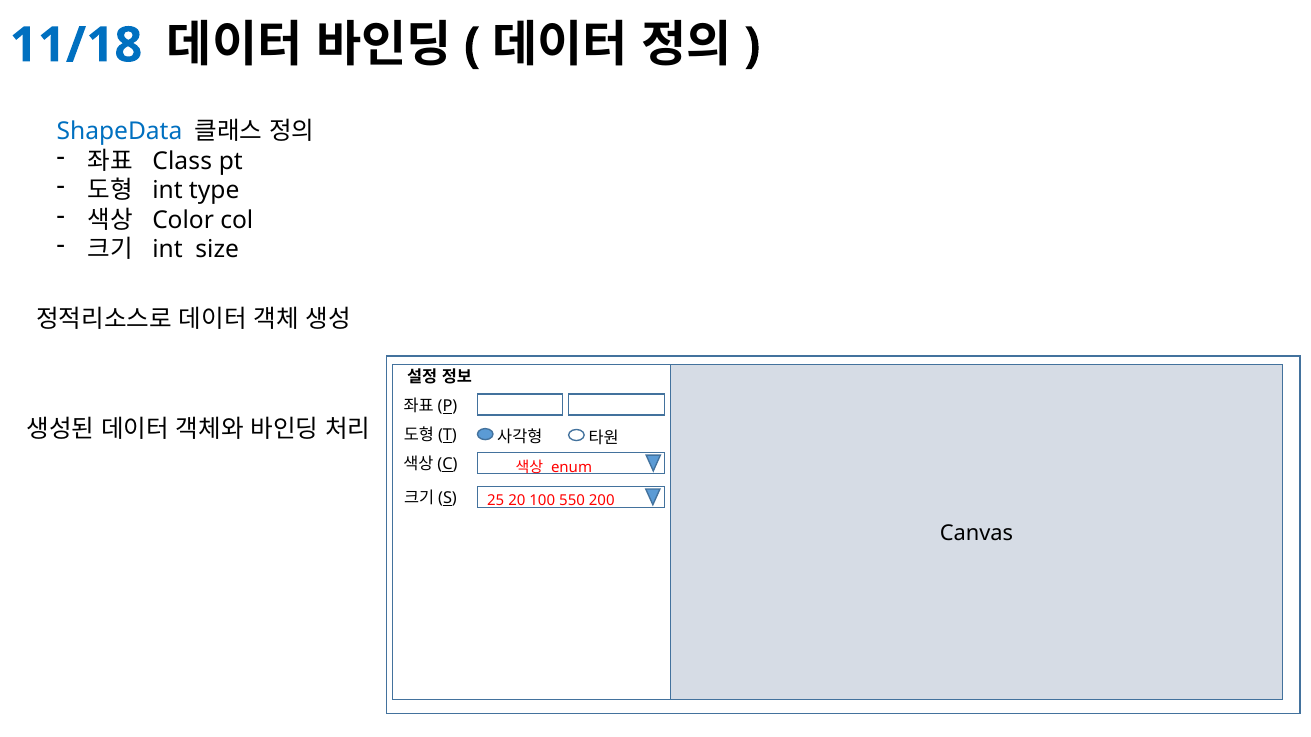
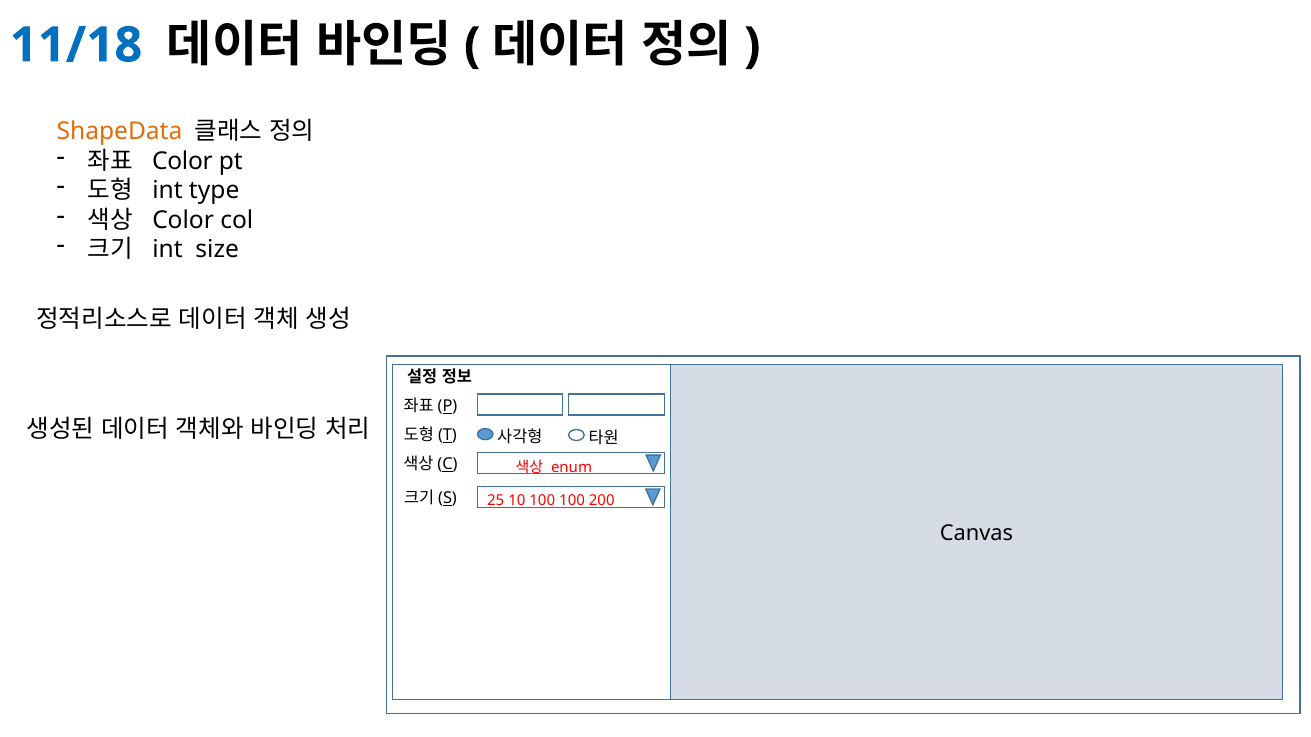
ShapeData colour: blue -> orange (120, 132)
Class: Class -> Color (182, 161)
20: 20 -> 10 (517, 501)
100 550: 550 -> 100 (572, 501)
